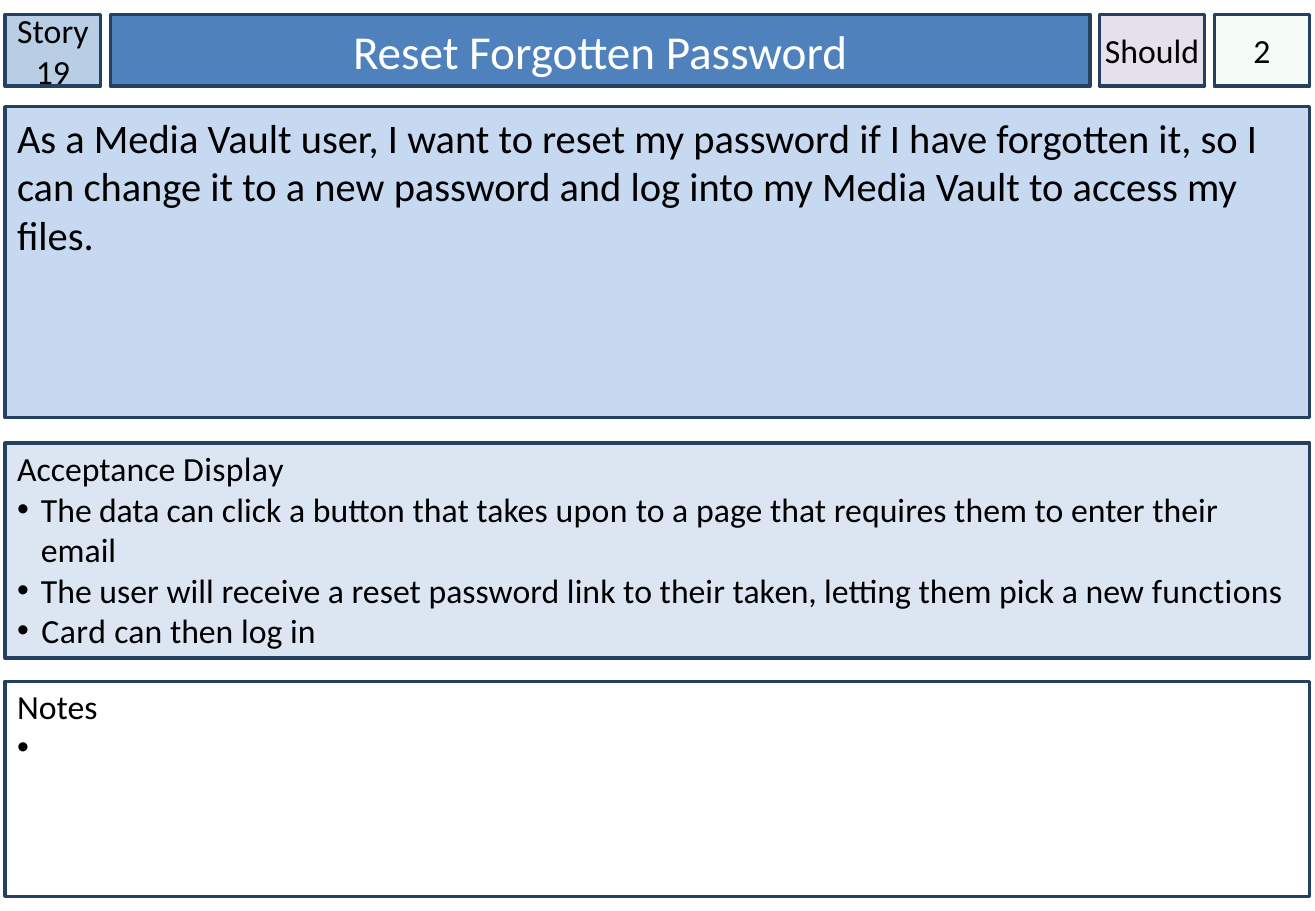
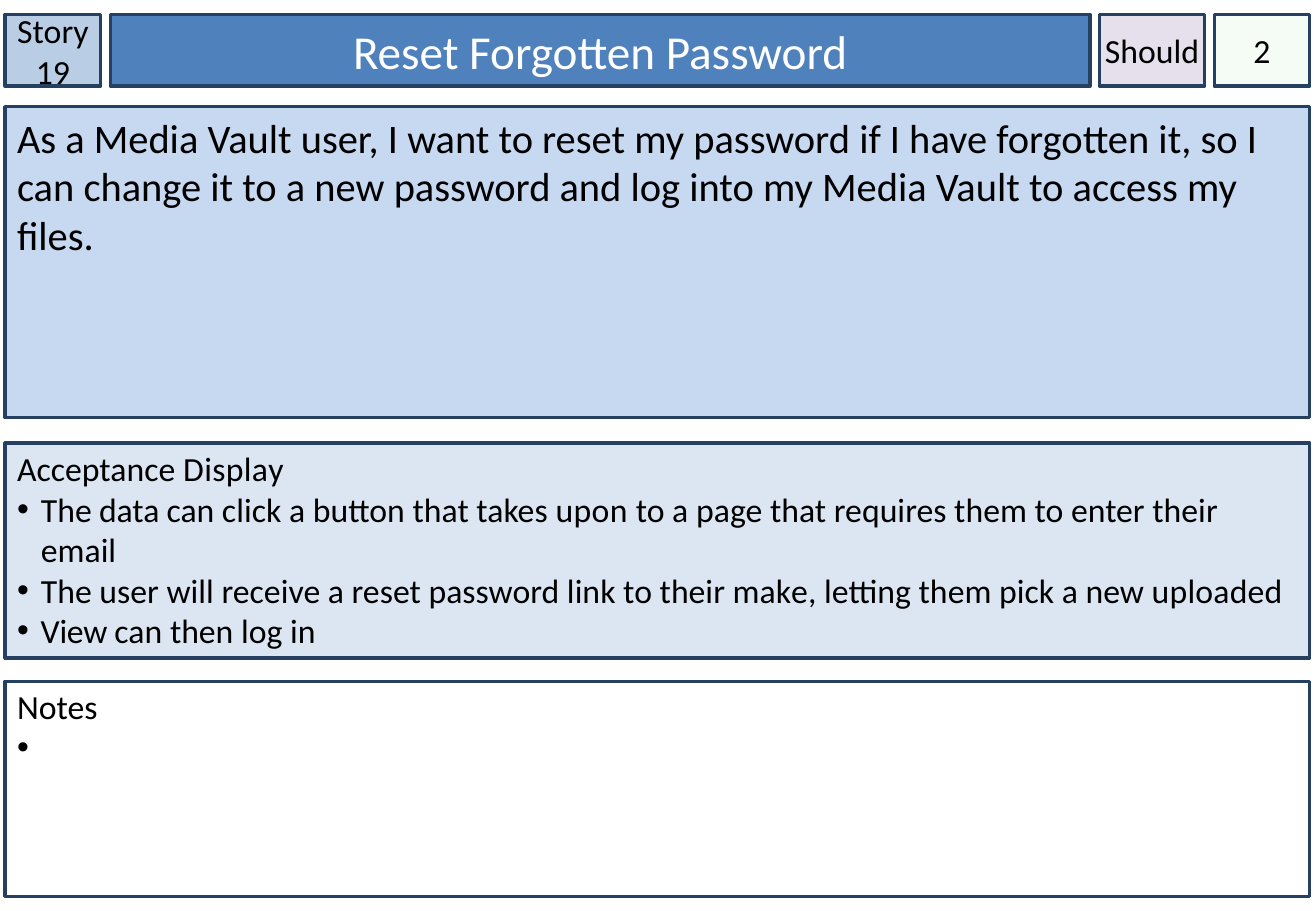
taken: taken -> make (775, 592)
functions: functions -> uploaded (1217, 592)
Card: Card -> View (74, 632)
